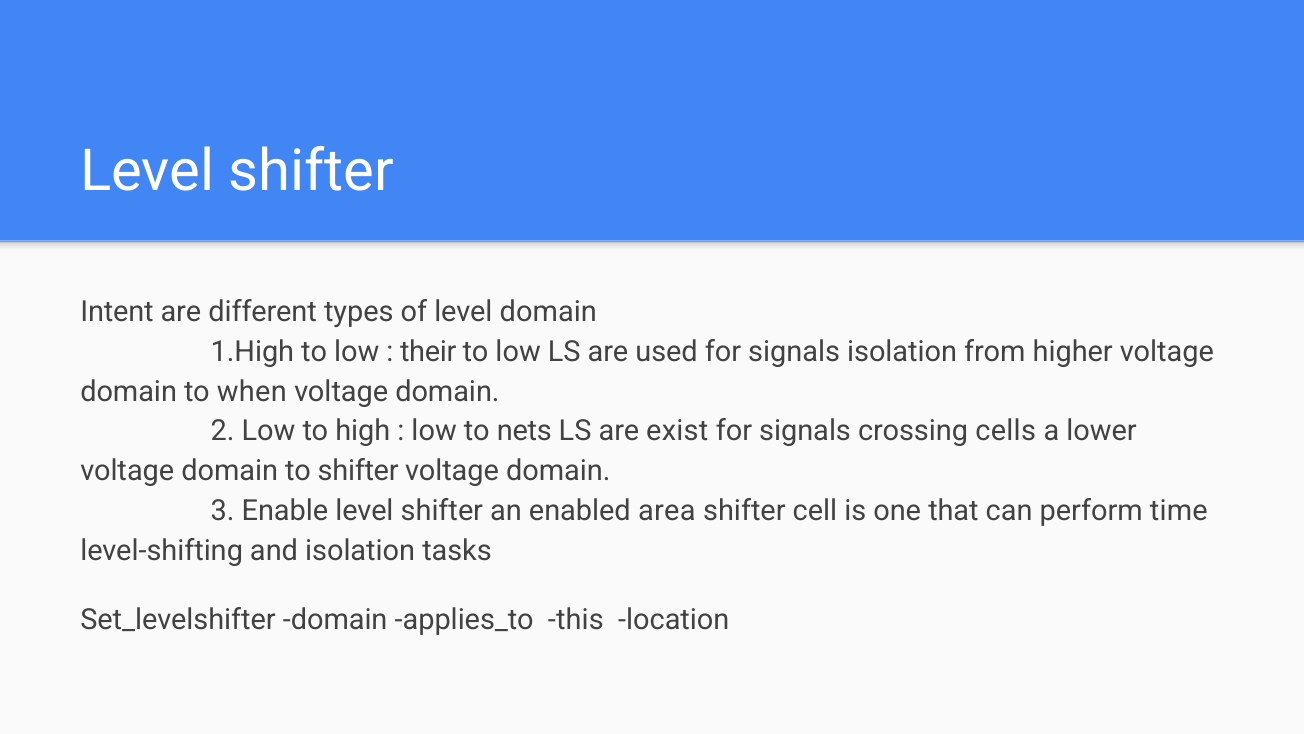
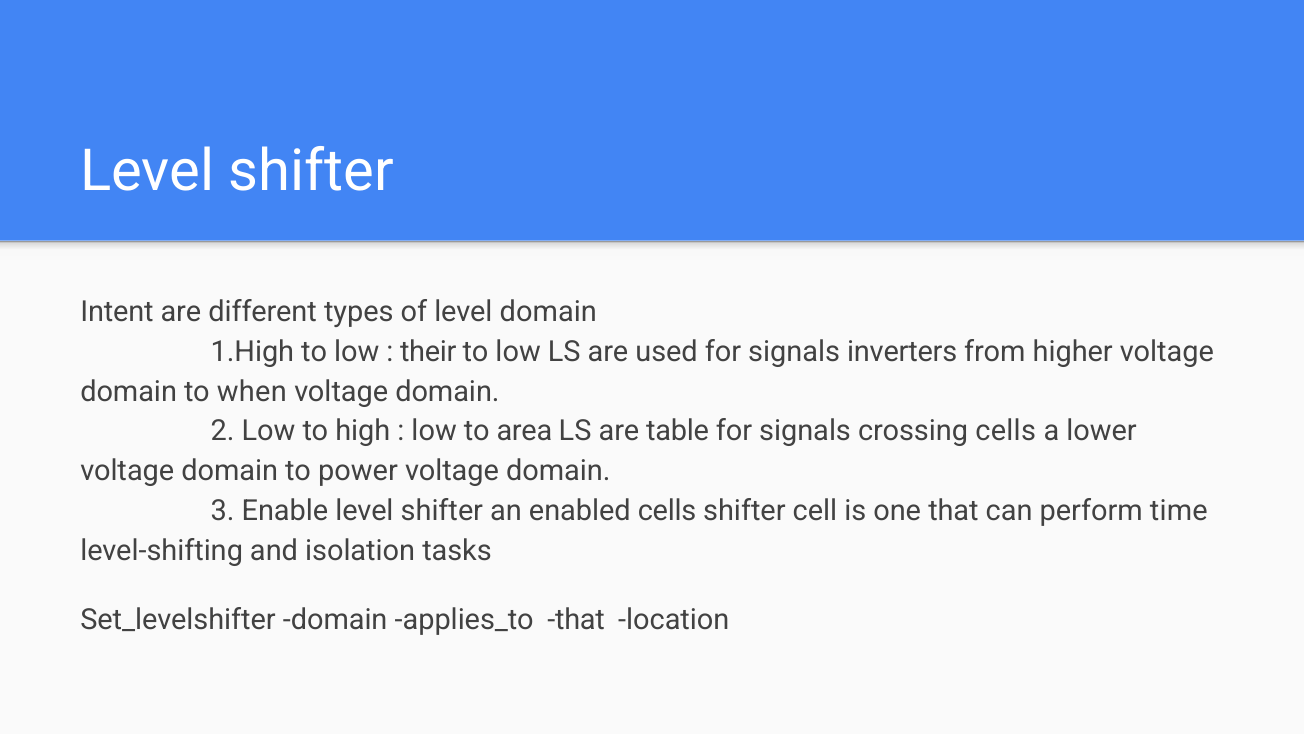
signals isolation: isolation -> inverters (902, 351)
nets: nets -> area (524, 431)
exist: exist -> table (678, 431)
to shifter: shifter -> power (358, 471)
enabled area: area -> cells (667, 511)
applies_to this: this -> that (576, 620)
